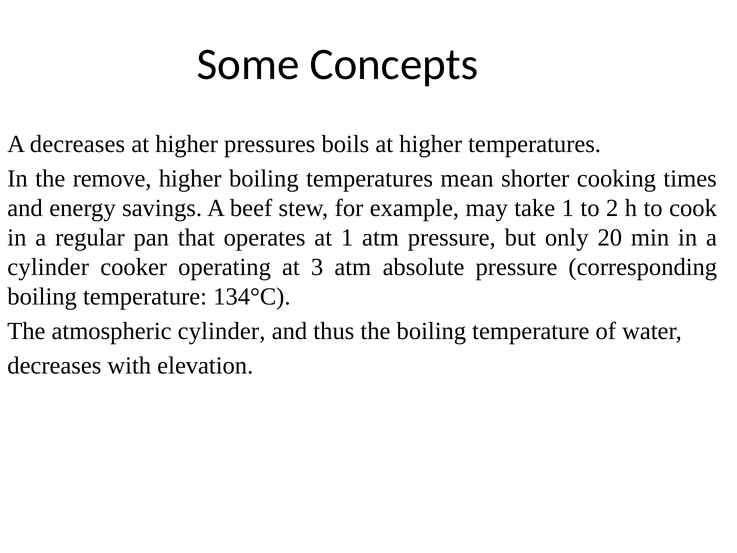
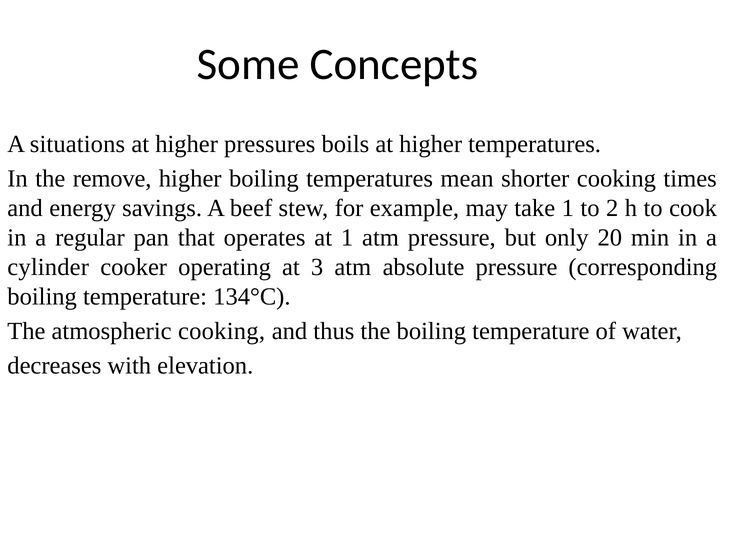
A decreases: decreases -> situations (77, 144)
atmospheric cylinder: cylinder -> cooking (222, 331)
